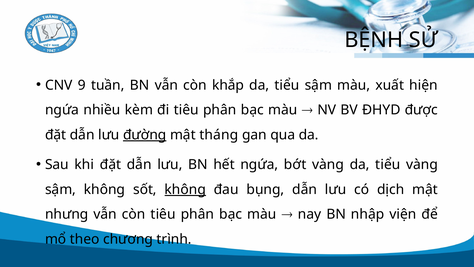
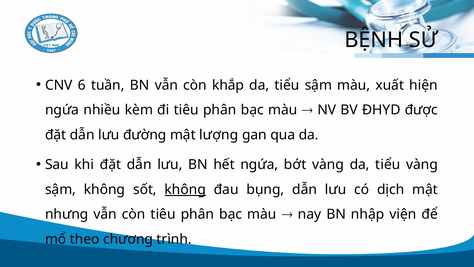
9: 9 -> 6 (82, 85)
đường underline: present -> none (145, 135)
tháng: tháng -> lượng (219, 135)
